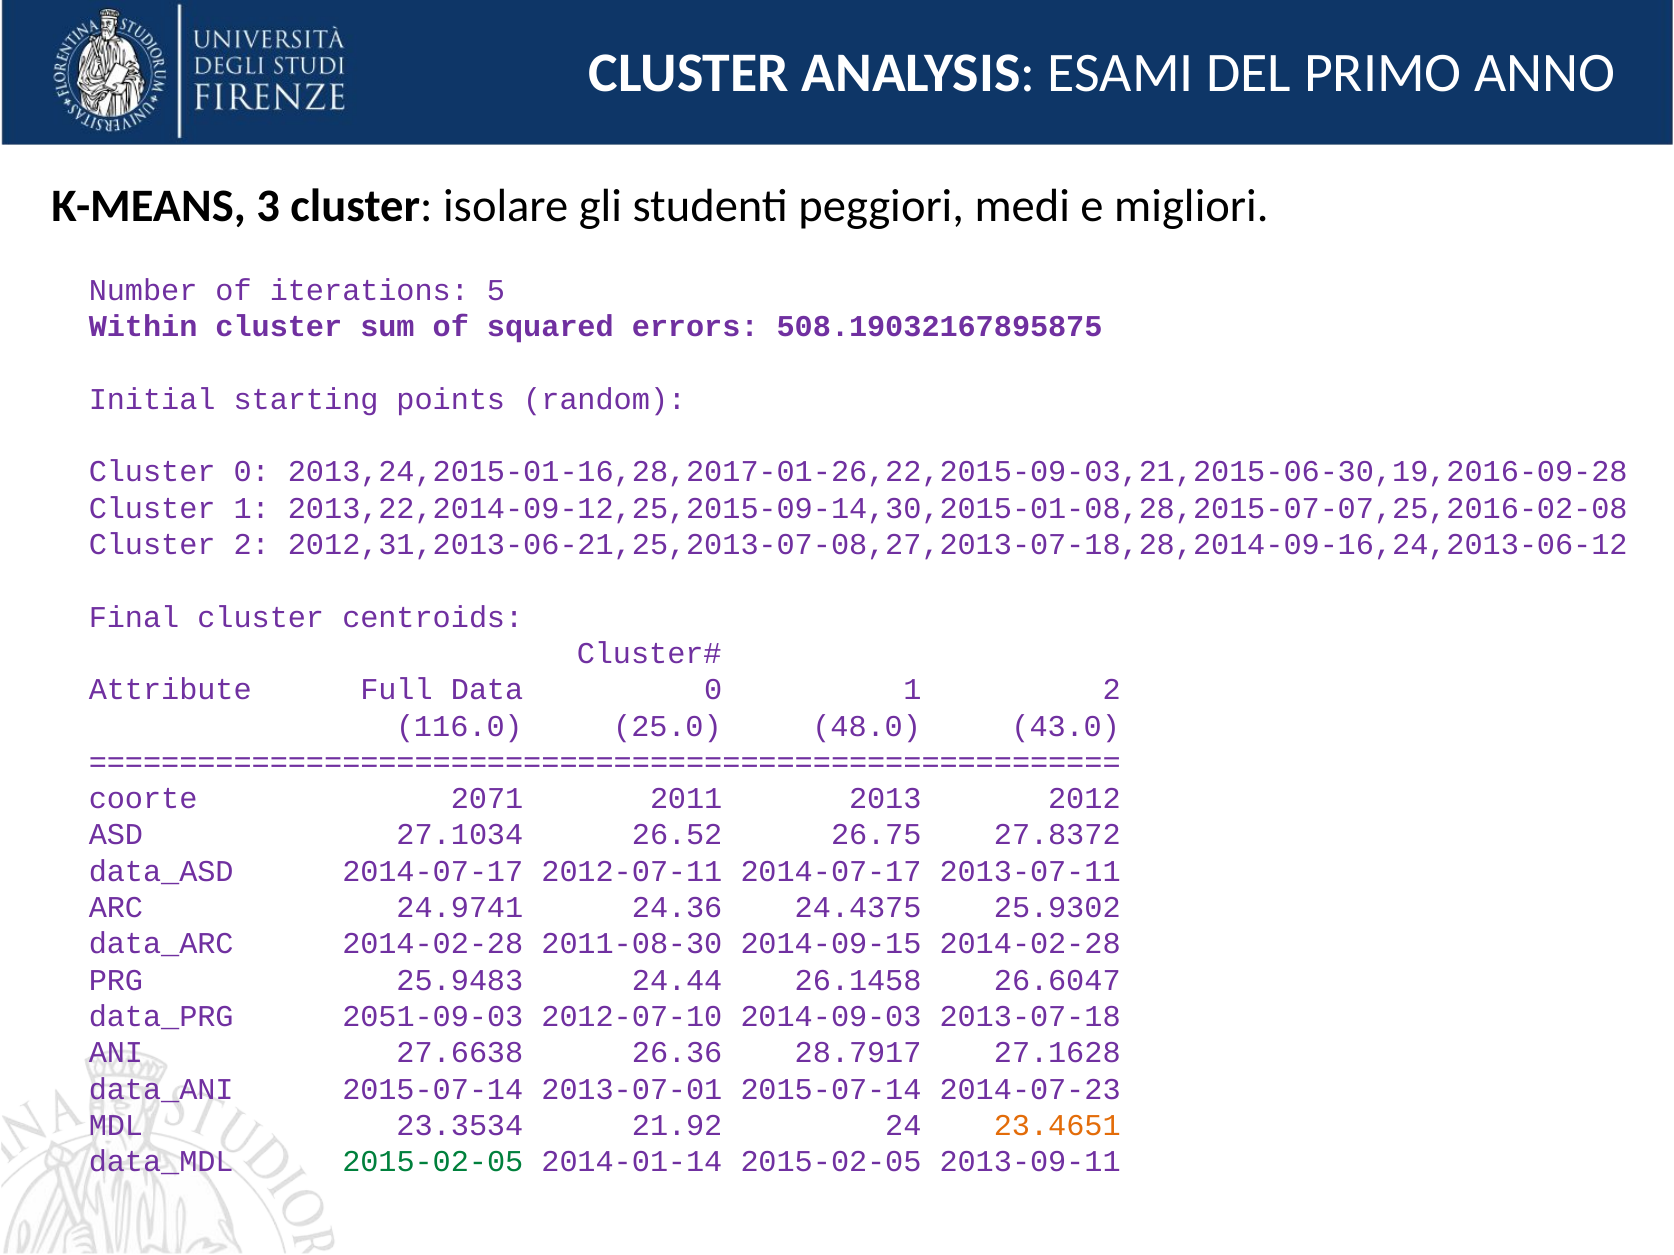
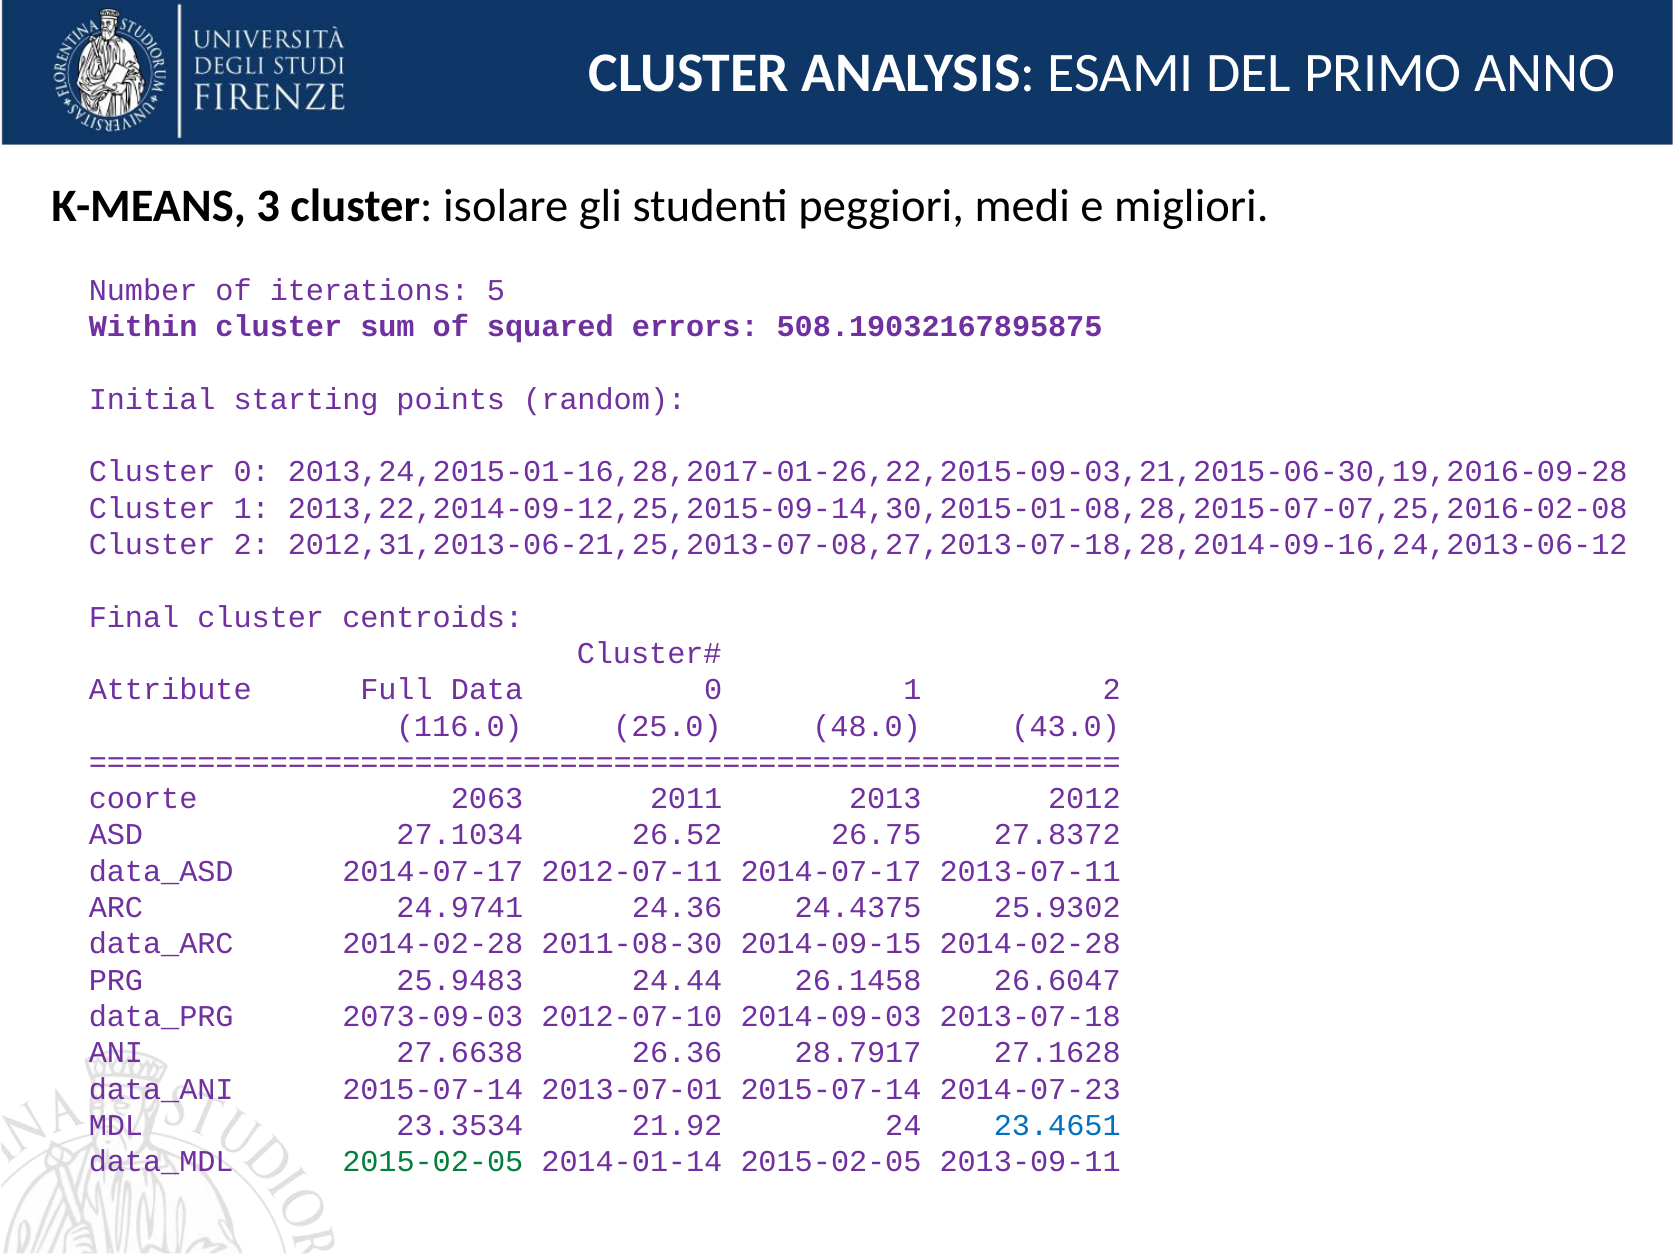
2071: 2071 -> 2063 (487, 799)
2051-09-03: 2051-09-03 -> 2073-09-03 (433, 1017)
23.4651 colour: orange -> blue (1057, 1126)
